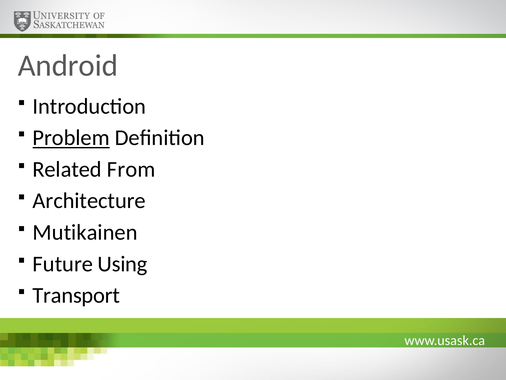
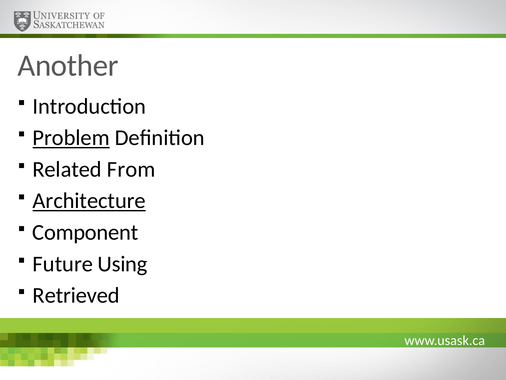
Android: Android -> Another (68, 65)
Architecture underline: none -> present (89, 201)
Mutikainen: Mutikainen -> Component (85, 232)
Transport: Transport -> Retrieved (76, 295)
